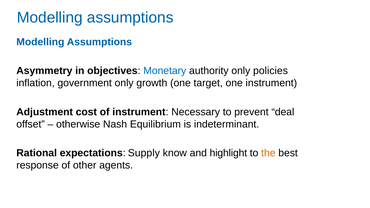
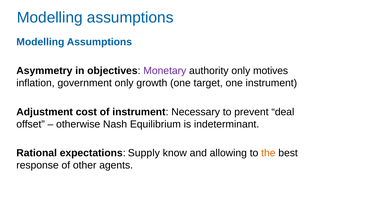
Monetary colour: blue -> purple (165, 71)
policies: policies -> motives (271, 71)
highlight: highlight -> allowing (228, 153)
